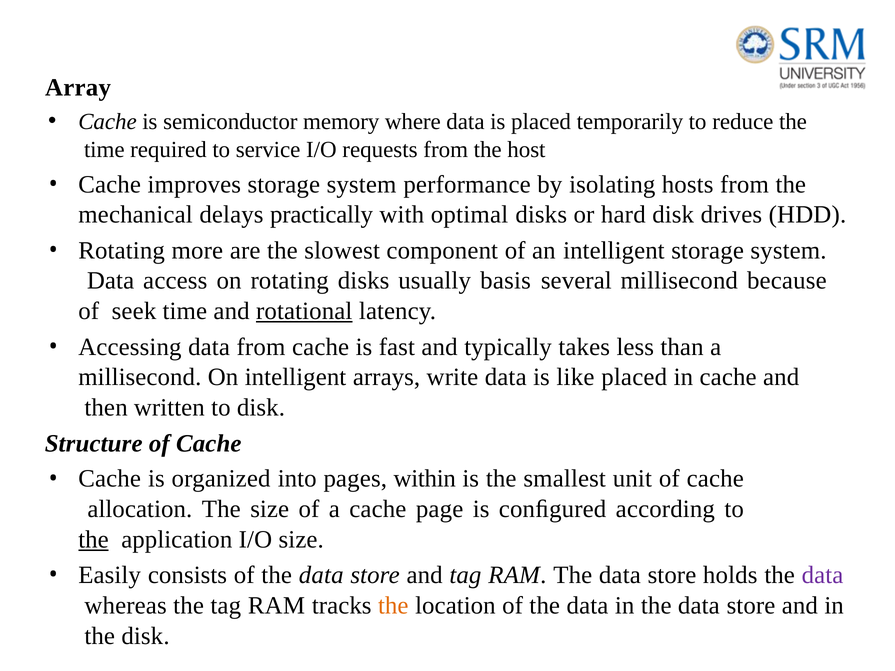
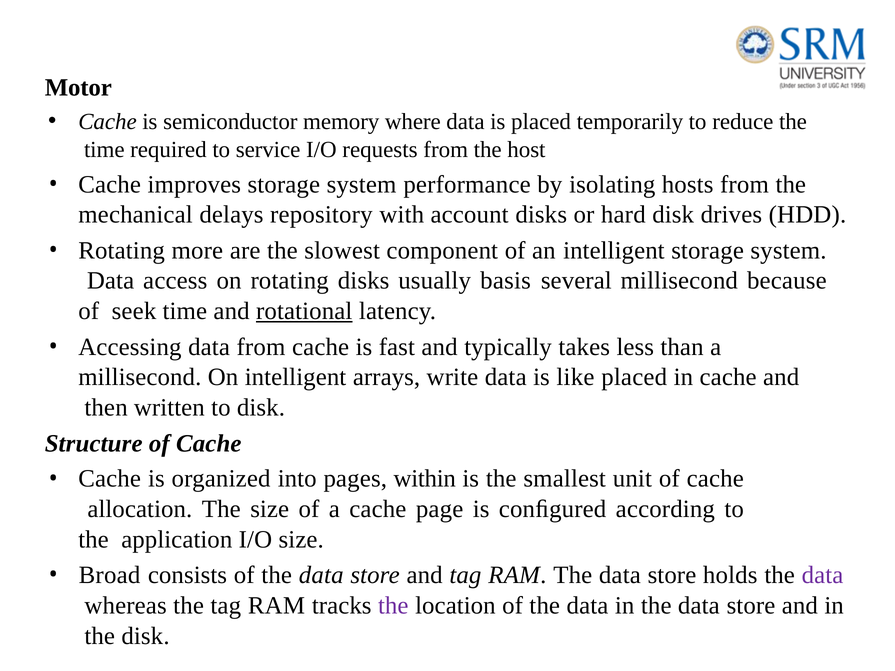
Array: Array -> Motor (78, 88)
practically: practically -> repository (321, 215)
optimal: optimal -> account (470, 215)
the underline: present -> none (94, 540)
Easily: Easily -> Broad (110, 575)
the colour: orange -> purple (393, 606)
